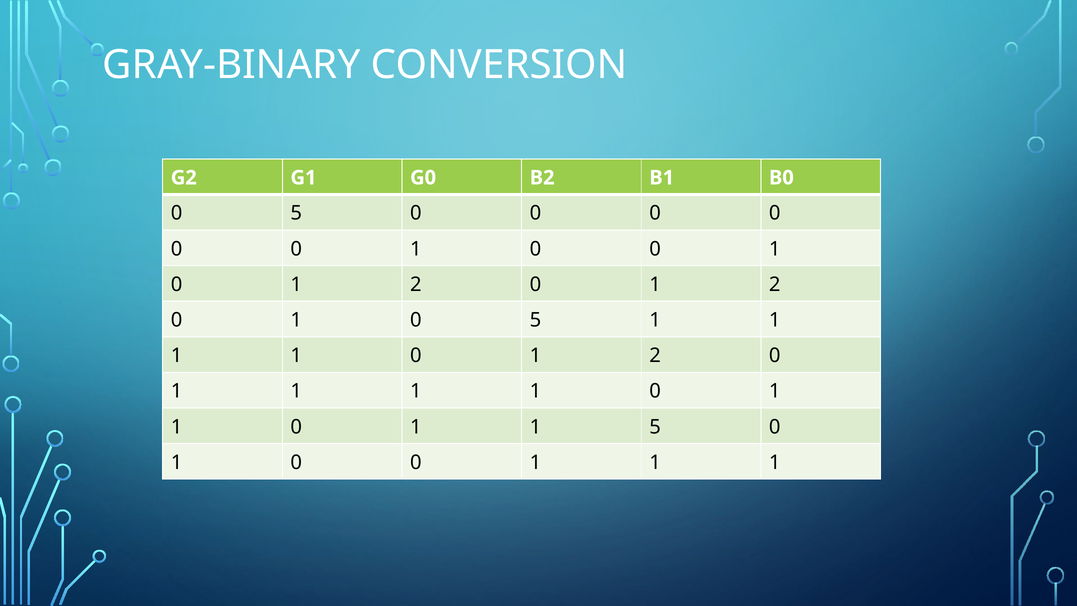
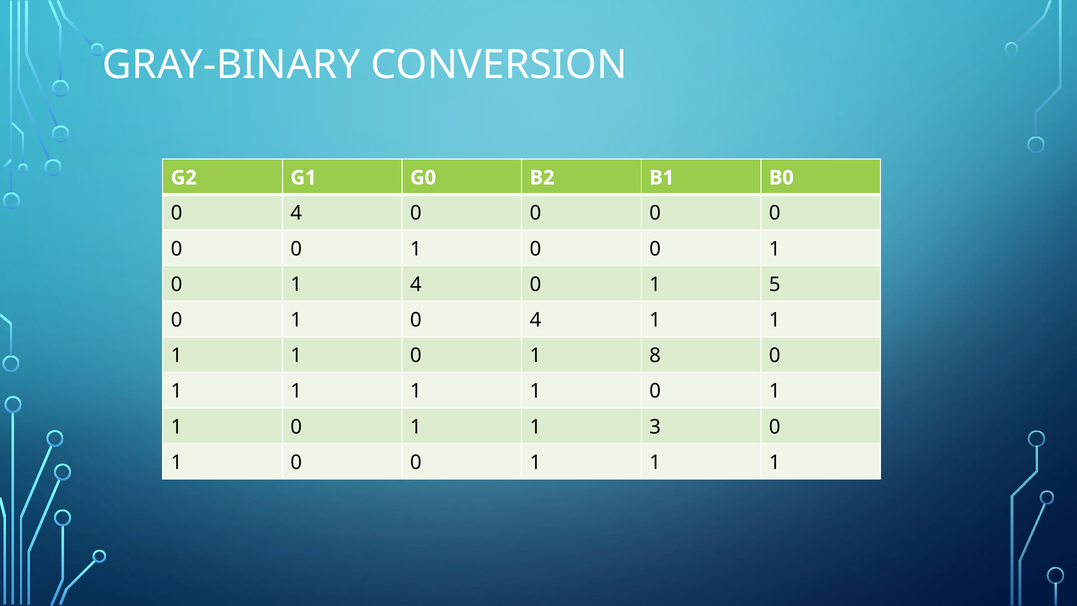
5: 5 -> 4 (296, 213)
2: 2 -> 4 (416, 284)
2: 2 -> 5 (775, 284)
1 0 5: 5 -> 4 (535, 320)
2: 2 -> 8 (655, 356)
1 5: 5 -> 3 (655, 427)
